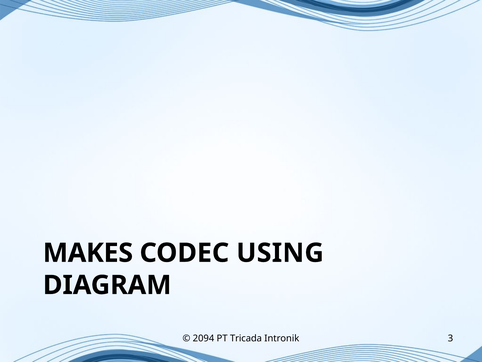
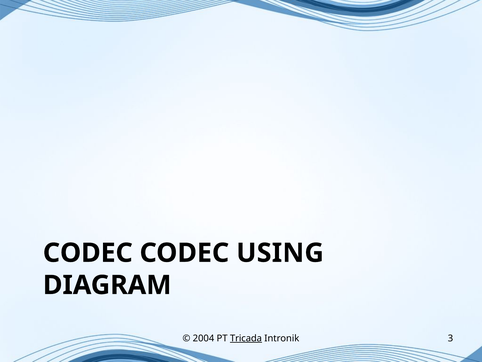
MAKES: MAKES -> CODEC (88, 253)
2094: 2094 -> 2004 (203, 338)
Tricada underline: none -> present (246, 338)
